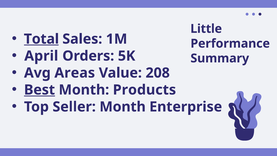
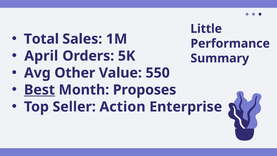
Total underline: present -> none (41, 39)
Areas: Areas -> Other (75, 73)
208: 208 -> 550 (158, 73)
Month Products: Products -> Proposes (145, 90)
Seller Month: Month -> Action (122, 107)
